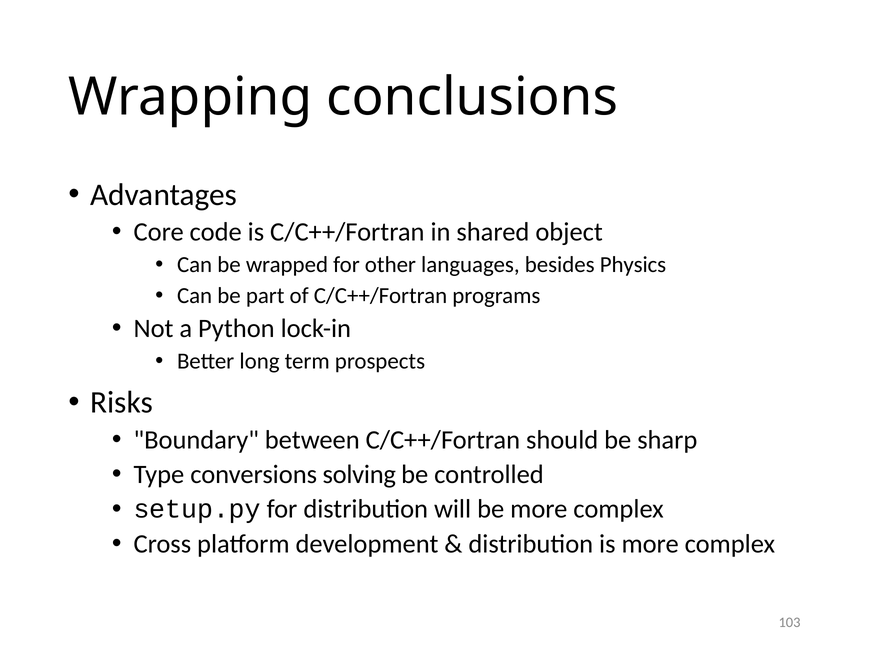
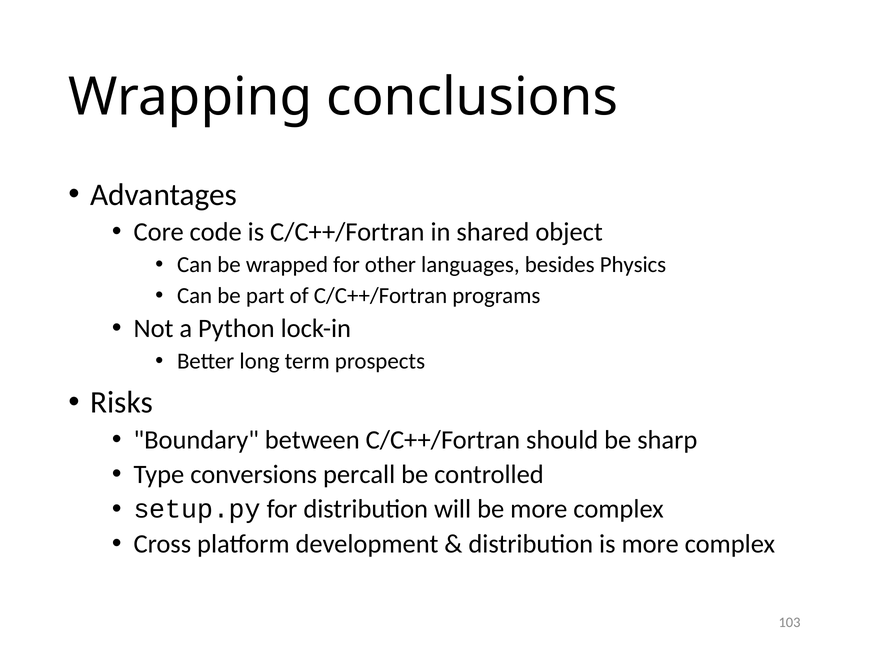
solving: solving -> percall (359, 474)
